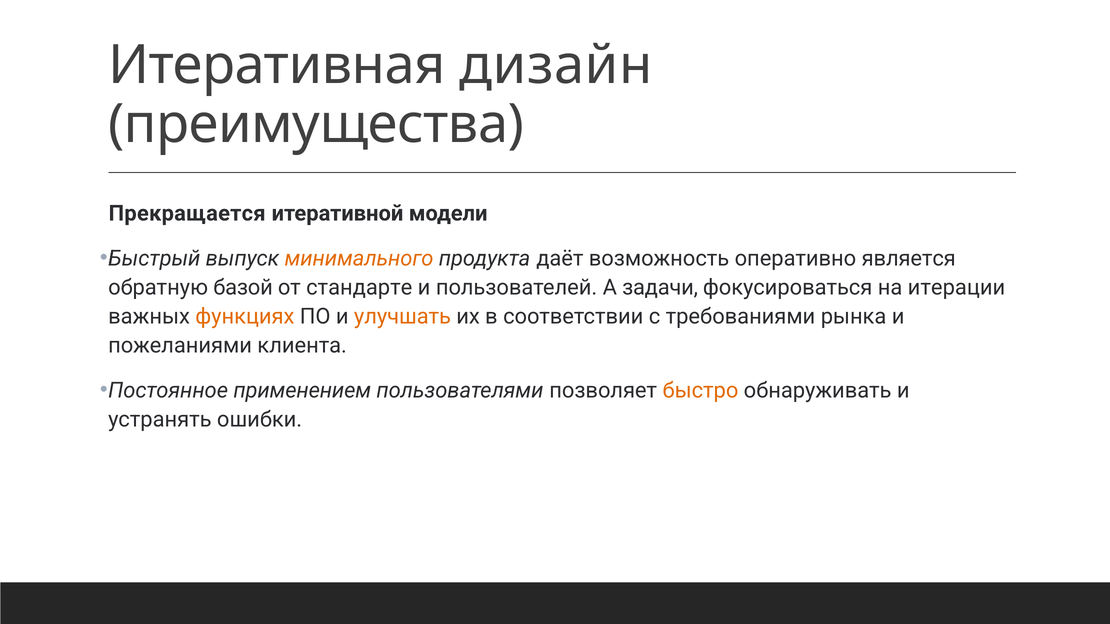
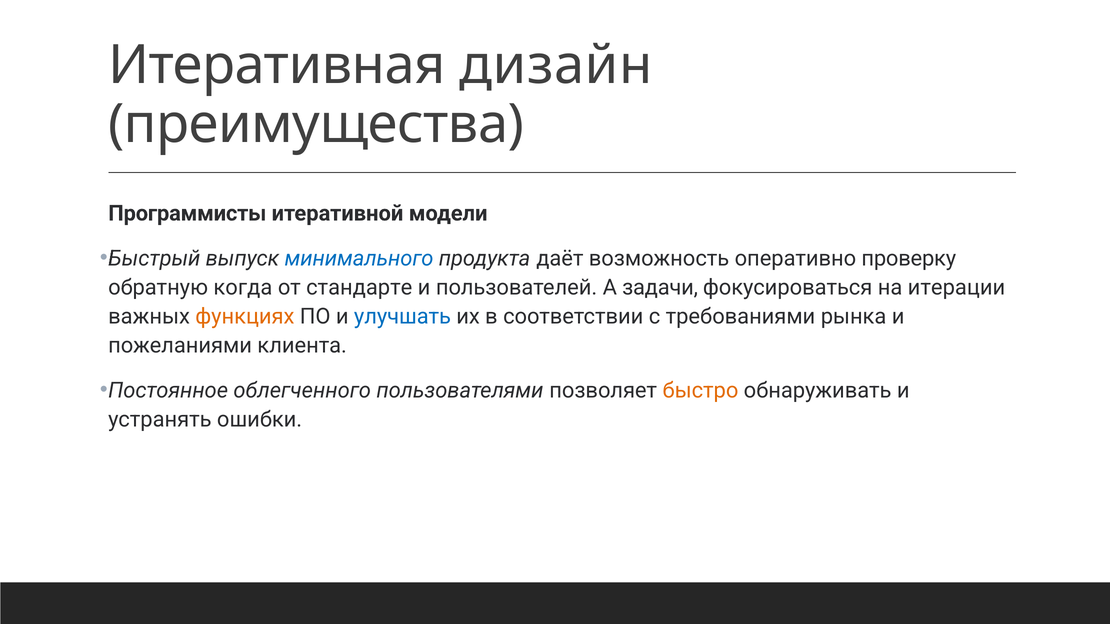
Прекращается: Прекращается -> Программисты (187, 213)
минимального colour: orange -> blue (359, 259)
является: является -> проверку (909, 259)
базой: базой -> когда (243, 288)
улучшать colour: orange -> blue (402, 317)
применением: применением -> облегченного (302, 391)
